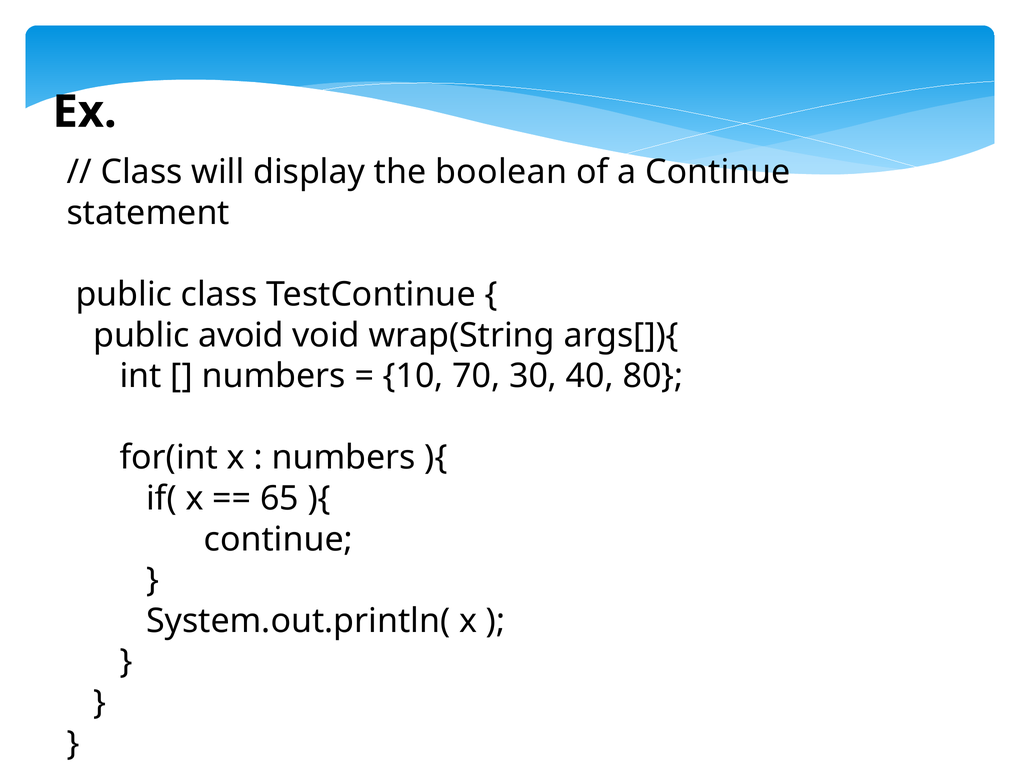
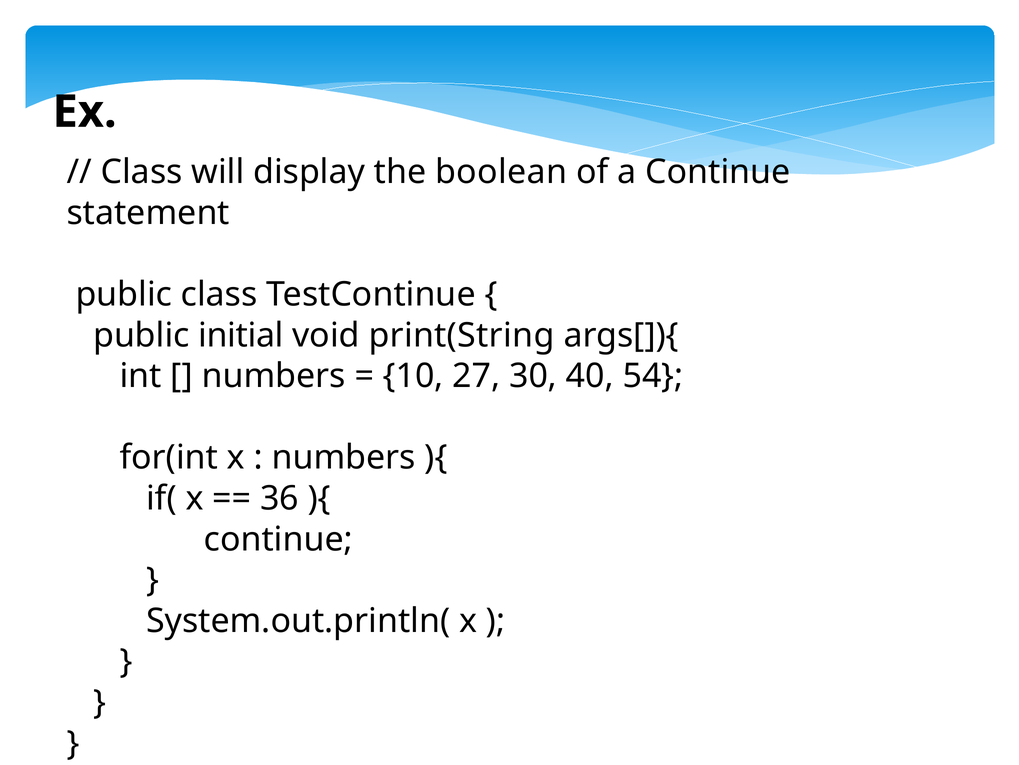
avoid: avoid -> initial (241, 335)
wrap(String: wrap(String -> print(String (462, 335)
70: 70 -> 27 (476, 376)
80: 80 -> 54 (653, 376)
65: 65 -> 36 (279, 498)
